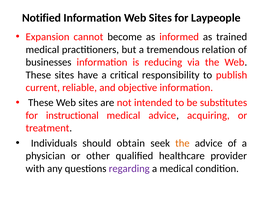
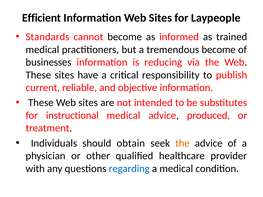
Notified: Notified -> Efficient (42, 18)
Expansion: Expansion -> Standards (48, 37)
tremendous relation: relation -> become (219, 50)
acquiring: acquiring -> produced (208, 116)
regarding colour: purple -> blue (129, 169)
